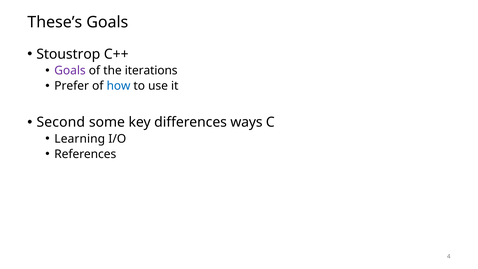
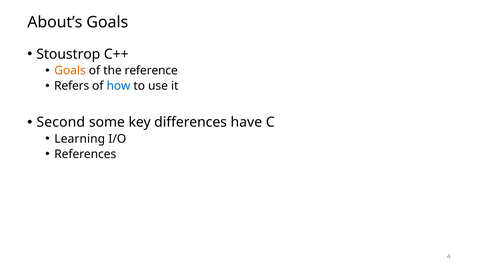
These’s: These’s -> About’s (55, 22)
Goals colour: purple -> orange (70, 71)
iterations: iterations -> reference (151, 71)
Prefer: Prefer -> Refers (72, 86)
ways: ways -> have (246, 122)
